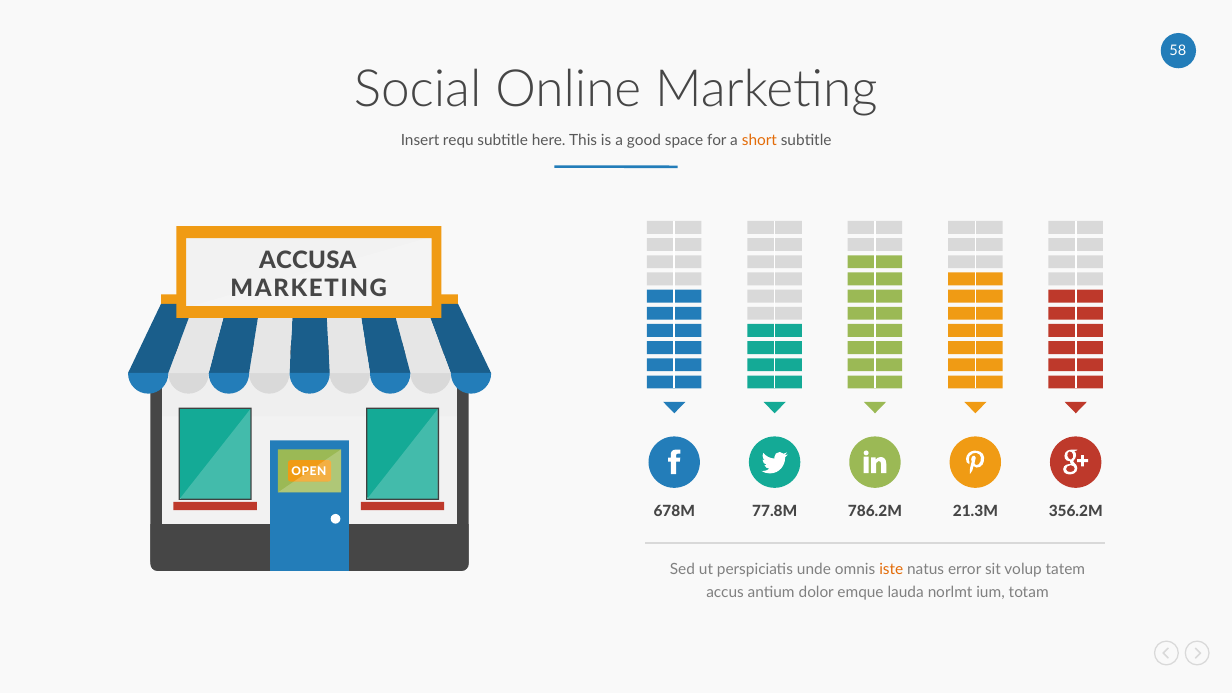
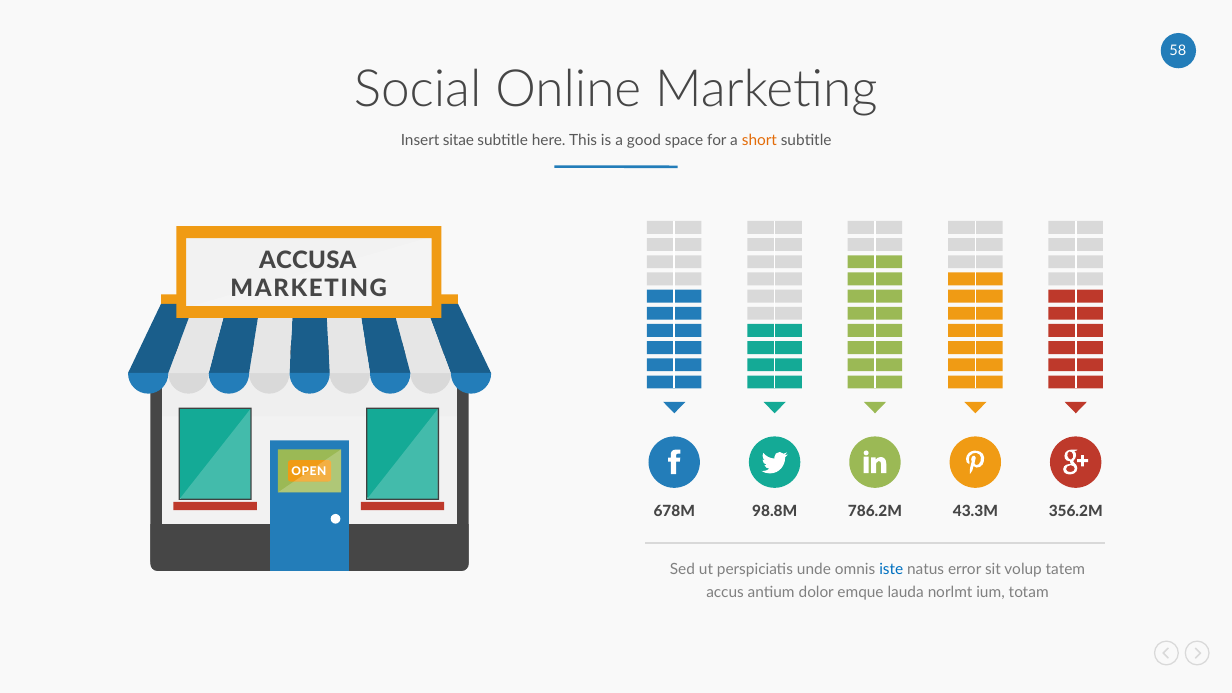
requ: requ -> sitae (458, 140)
77.8M: 77.8M -> 98.8M (775, 511)
21.3M: 21.3M -> 43.3M (975, 511)
iste colour: orange -> blue (891, 570)
